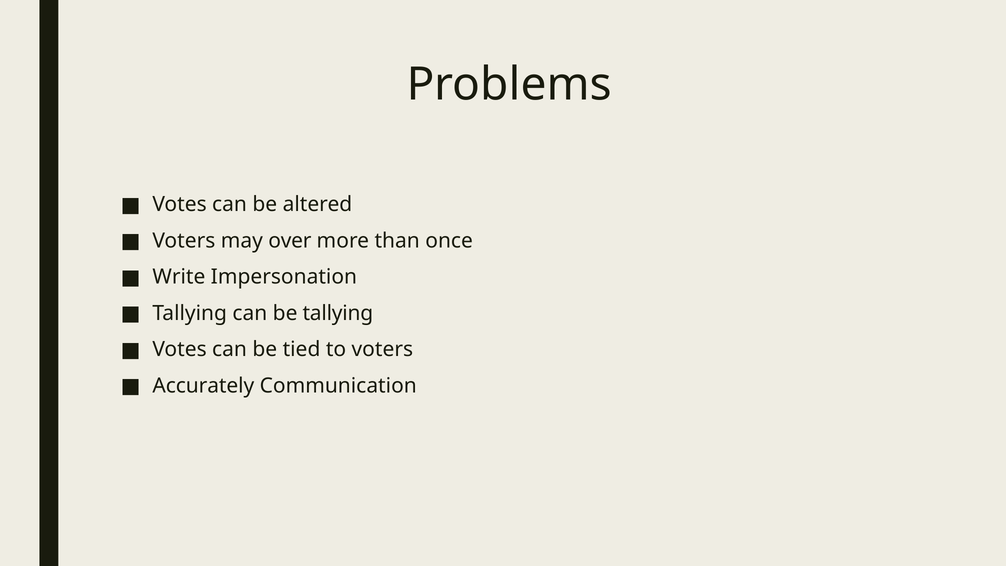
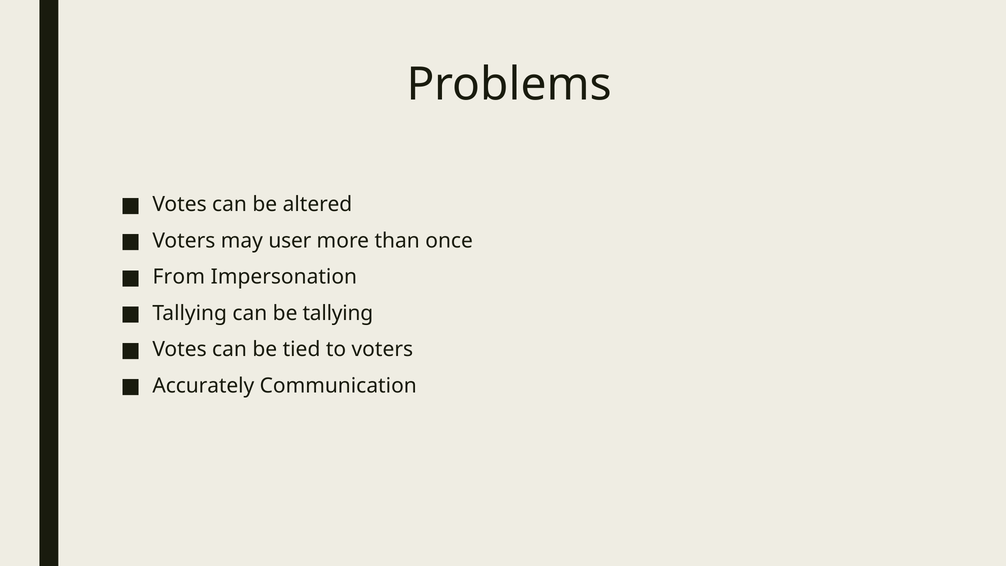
over: over -> user (290, 241)
Write: Write -> From (179, 277)
